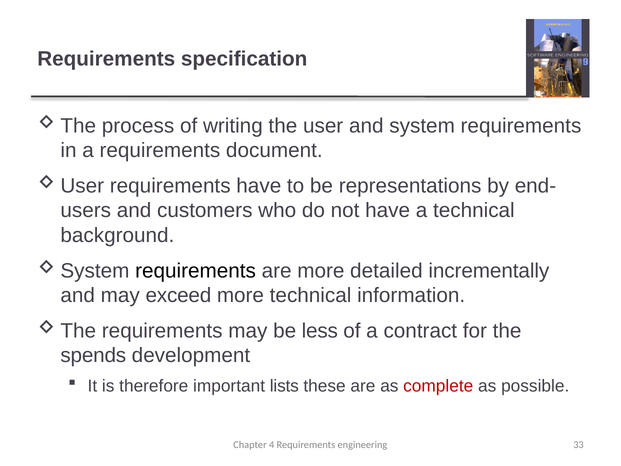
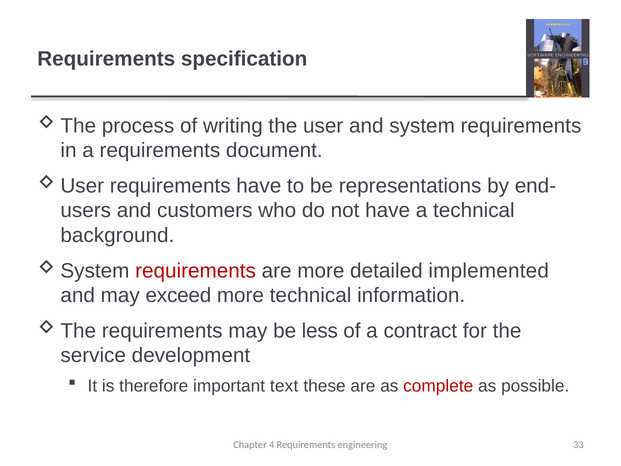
requirements colour: black -> red (196, 271)
incrementally: incrementally -> implemented (489, 271)
spends: spends -> service (93, 355)
lists: lists -> text (284, 386)
